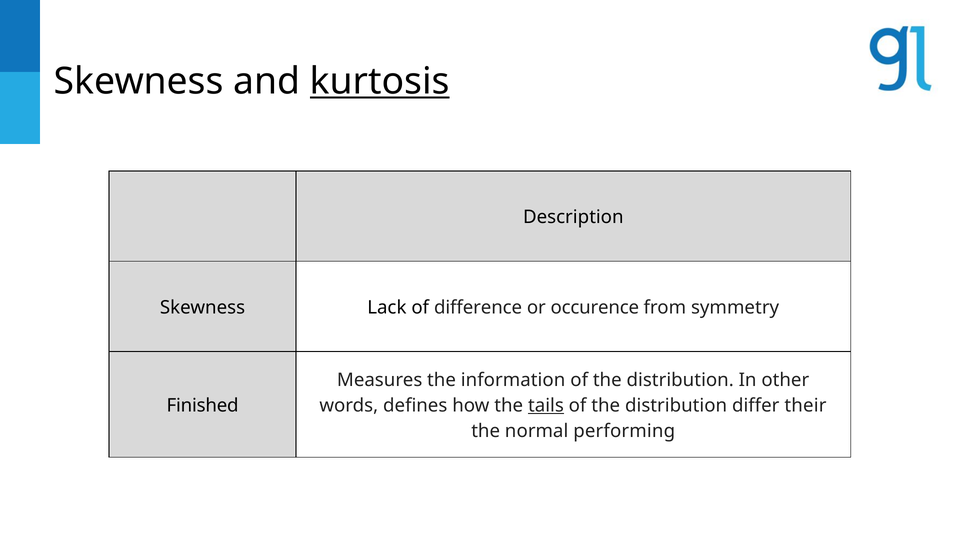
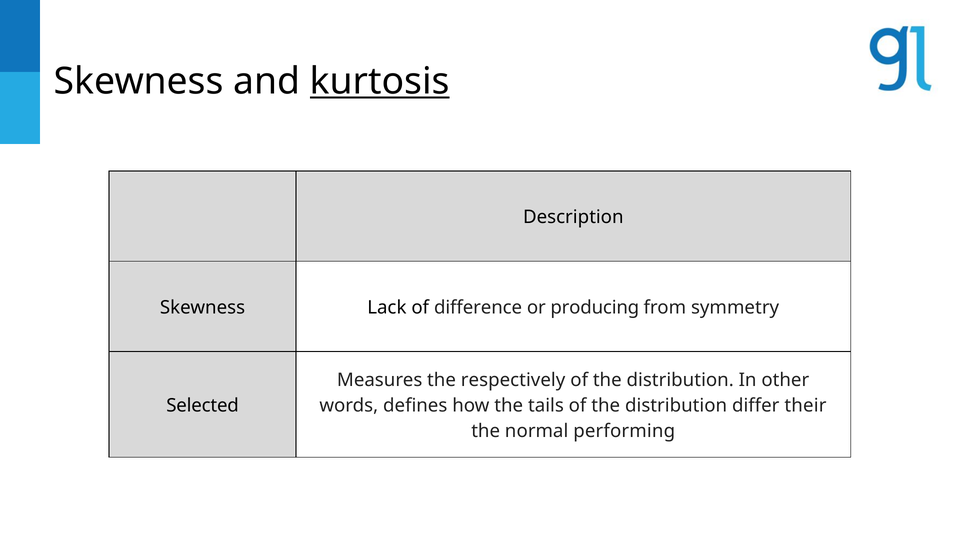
occurence: occurence -> producing (595, 307)
information: information -> respectively (513, 380)
Finished: Finished -> Selected (203, 406)
tails underline: present -> none (546, 406)
